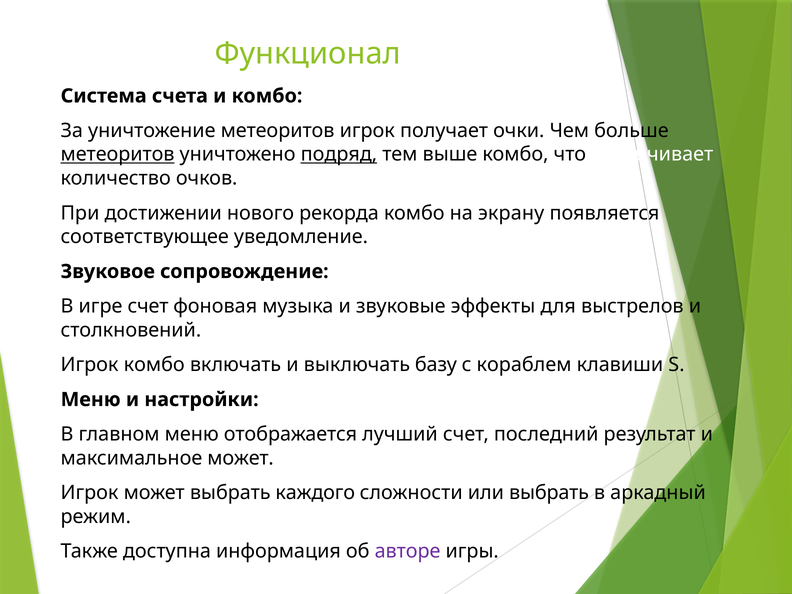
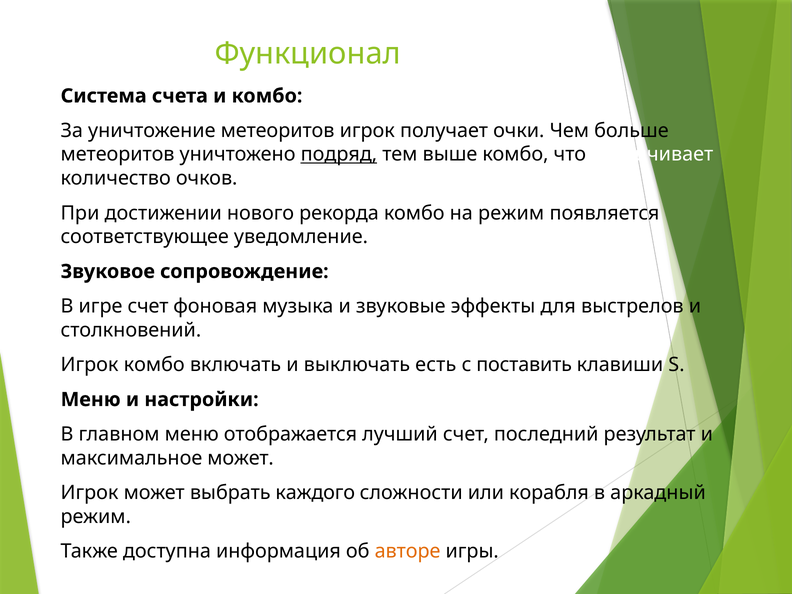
метеоритов underline: present -> none (118, 154)
на экрану: экрану -> режим (511, 213)
базу: базу -> есть (436, 365)
кораблем: кораблем -> поставить (524, 365)
или выбрать: выбрать -> корабля (549, 493)
авторе colour: purple -> orange (408, 551)
